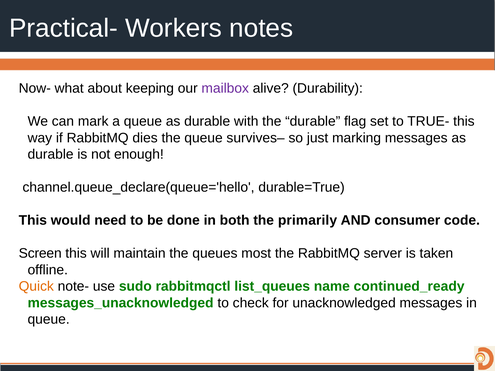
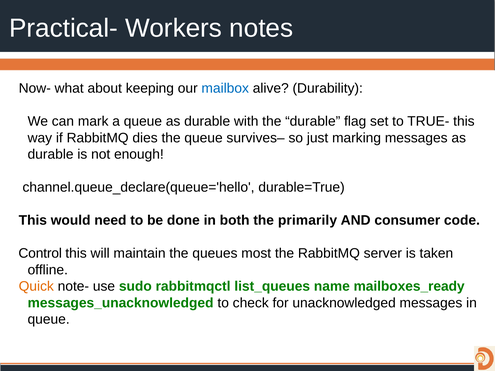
mailbox colour: purple -> blue (225, 88)
Screen: Screen -> Control (40, 253)
continued_ready: continued_ready -> mailboxes_ready (409, 286)
